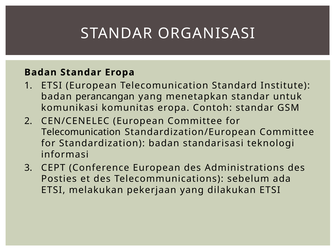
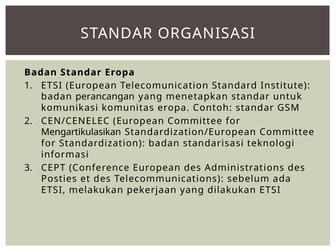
Telecomunication: Telecomunication -> Mengartikulasikan (81, 132)
